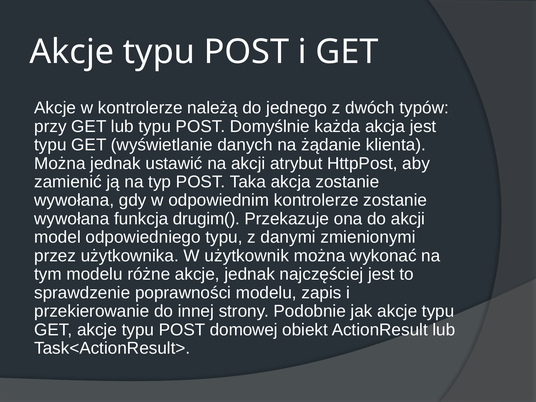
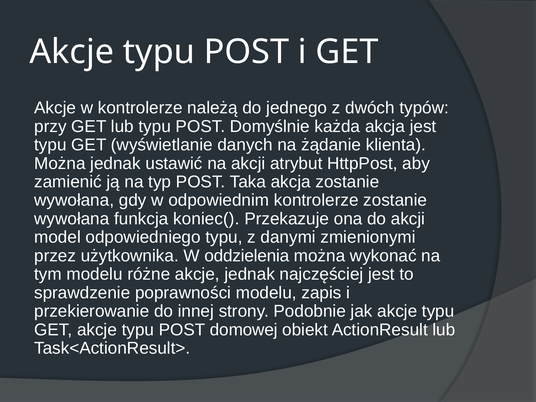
drugim(: drugim( -> koniec( (206, 219)
użytkownik: użytkownik -> oddzielenia (247, 256)
